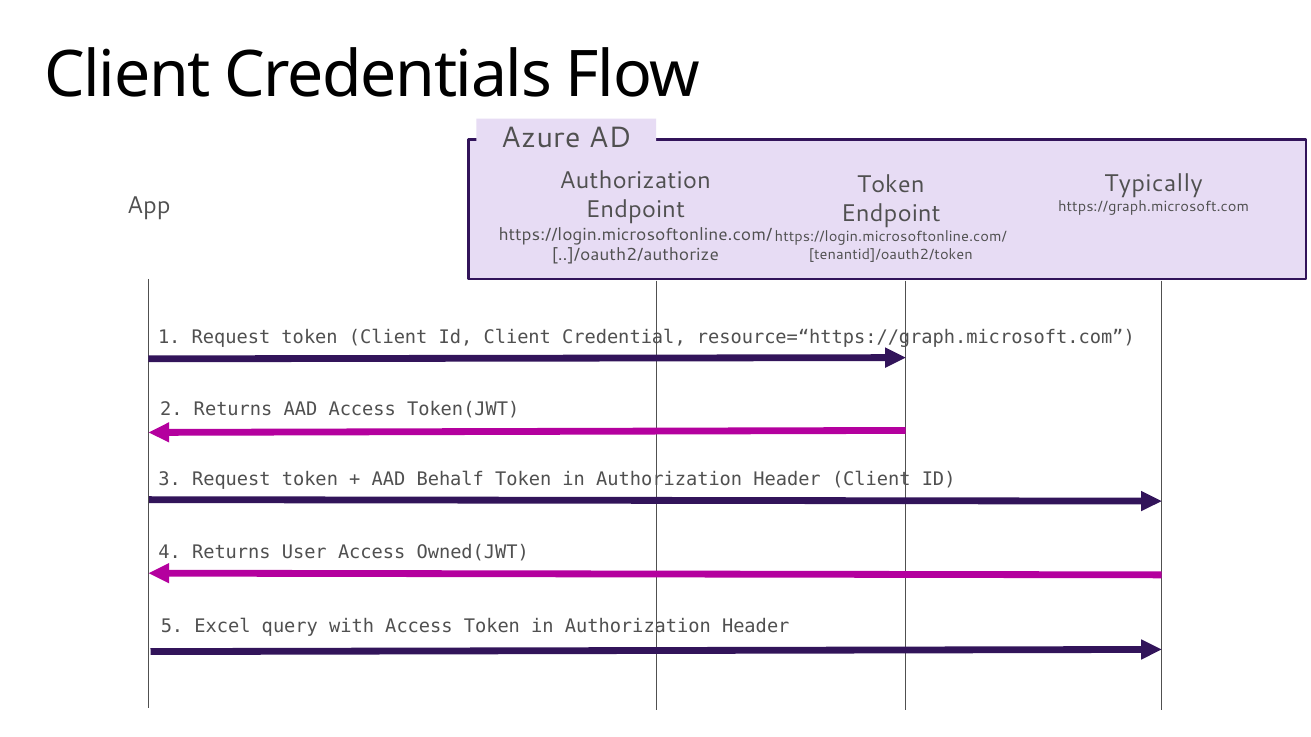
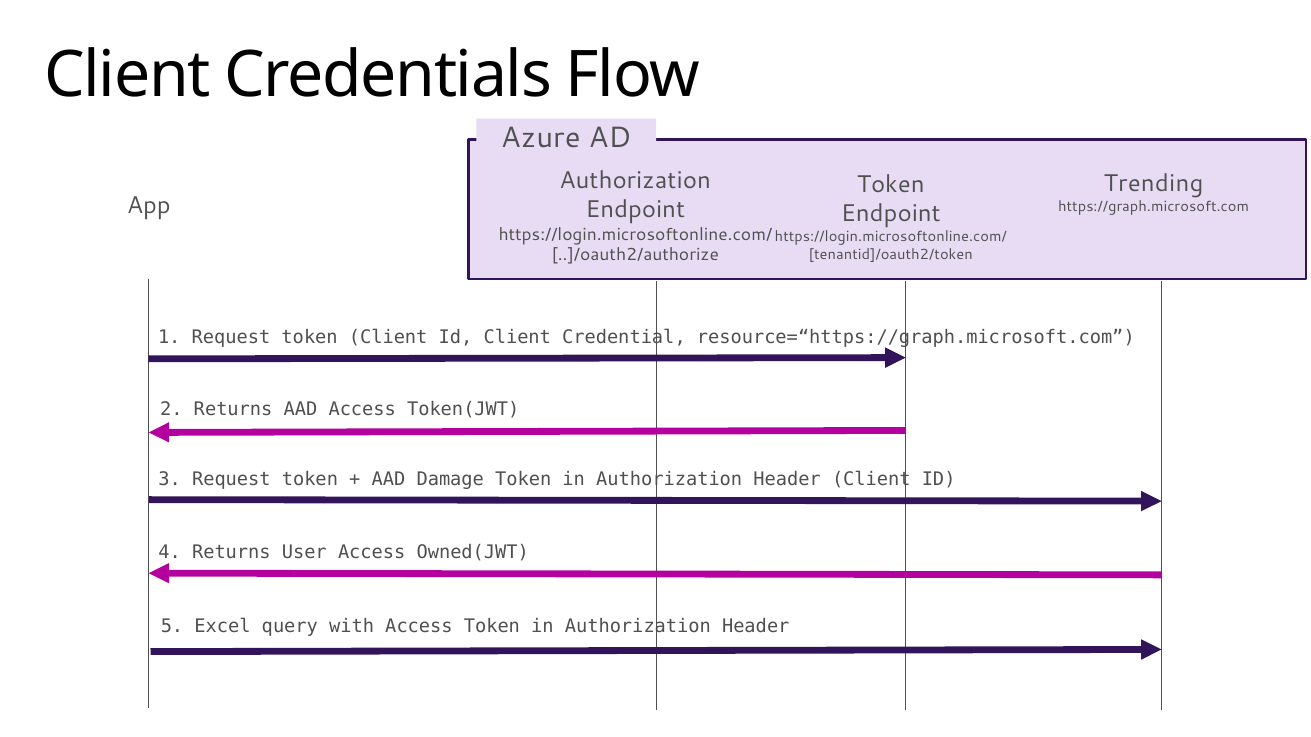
Typically: Typically -> Trending (1154, 184)
Behalf: Behalf -> Damage (450, 480)
